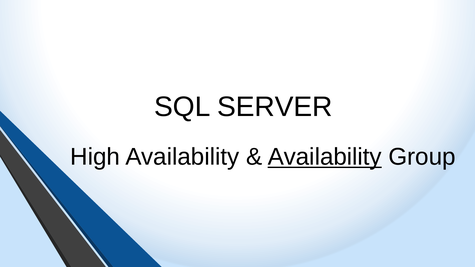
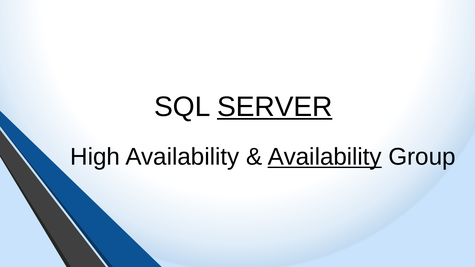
SERVER underline: none -> present (275, 107)
